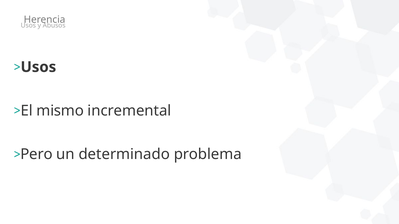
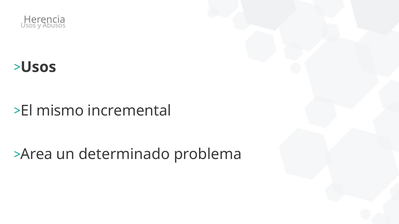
Pero: Pero -> Area (36, 155)
